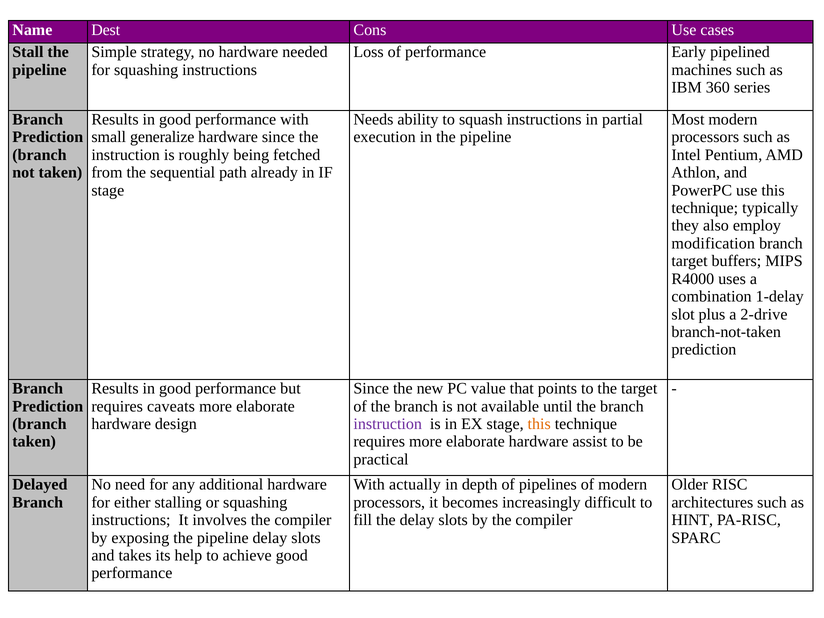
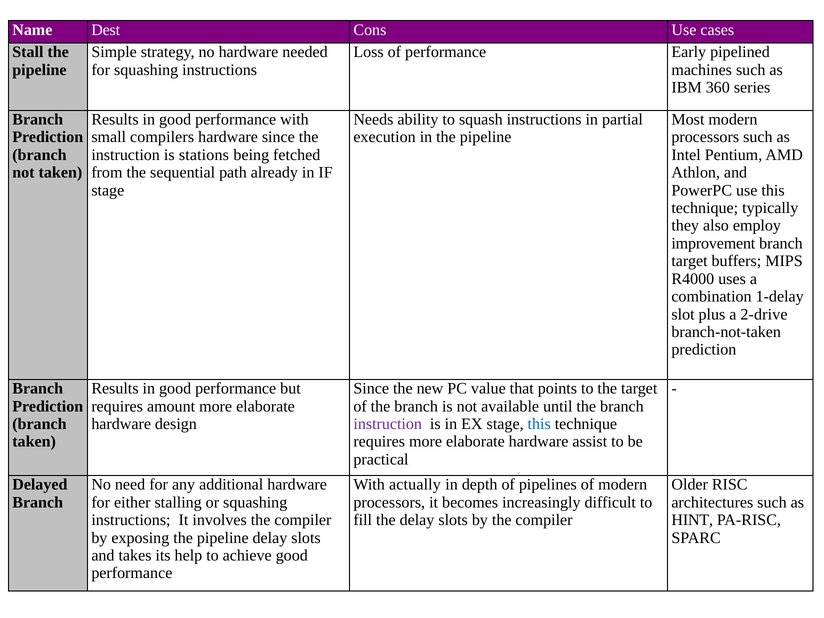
generalize: generalize -> compilers (162, 137)
roughly: roughly -> stations (204, 155)
modification: modification -> improvement (713, 243)
caveats: caveats -> amount (171, 406)
this colour: orange -> blue (539, 424)
